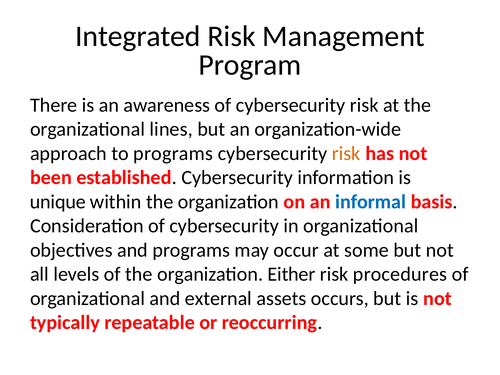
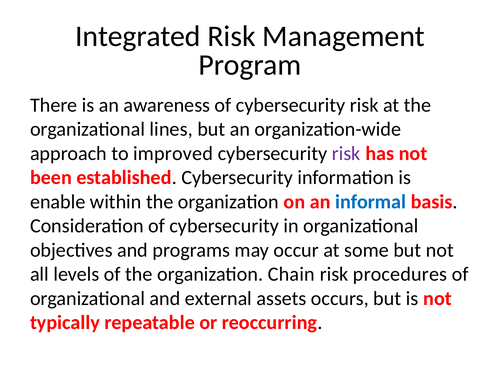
to programs: programs -> improved (173, 153)
risk colour: orange -> purple (346, 153)
unique: unique -> enable (58, 202)
Either: Either -> Chain (291, 274)
